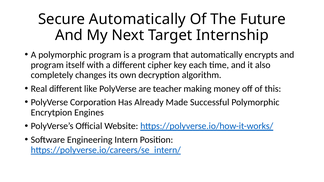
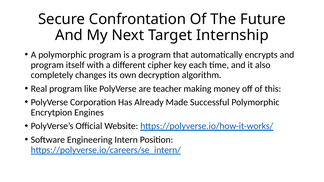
Secure Automatically: Automatically -> Confrontation (137, 19)
Real different: different -> program (66, 89)
